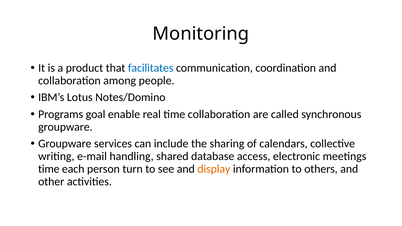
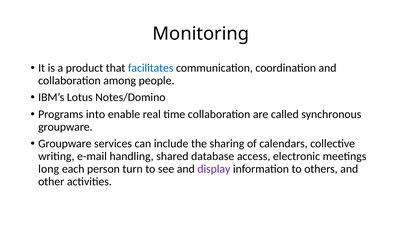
goal: goal -> into (95, 114)
time: time -> long (49, 169)
display colour: orange -> purple (214, 169)
